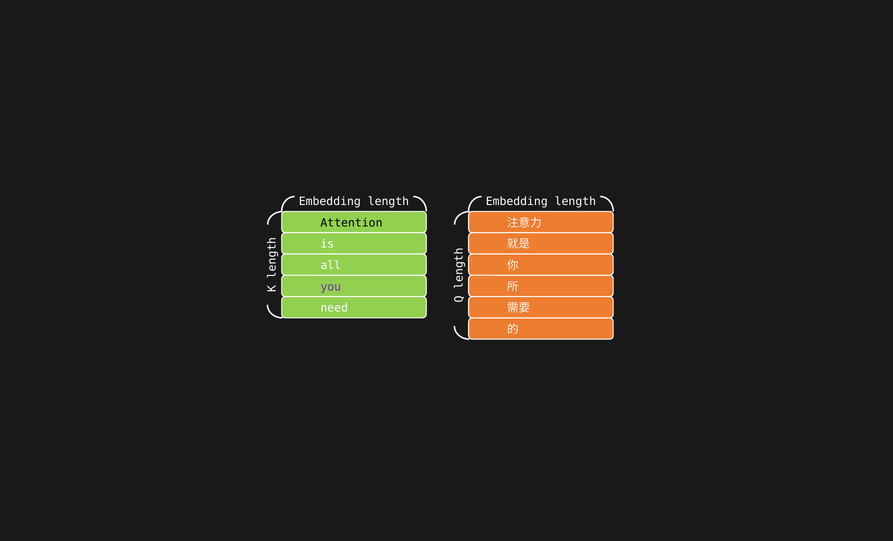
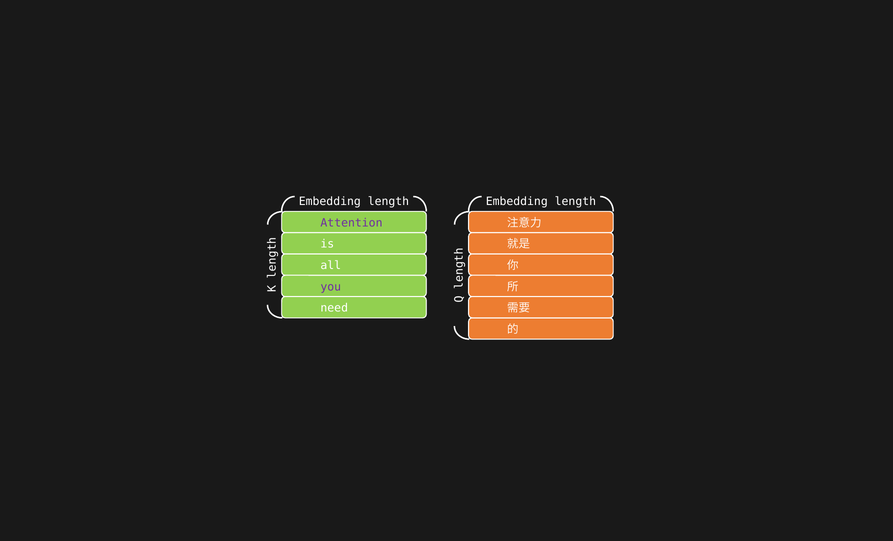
Attention colour: black -> purple (352, 223)
